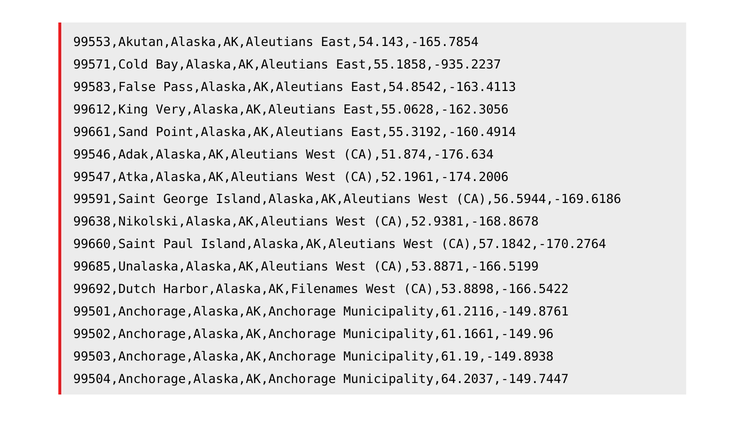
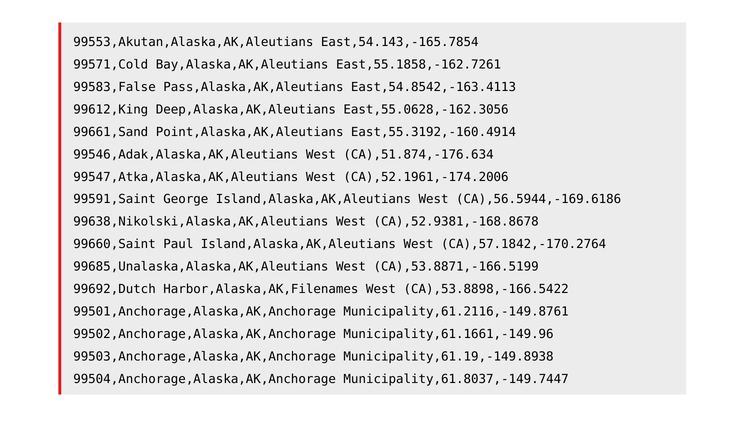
East,55.1858,-935.2237: East,55.1858,-935.2237 -> East,55.1858,-162.7261 (419, 65)
Very,Alaska,AK,Aleutians: Very,Alaska,AK,Aleutians -> Deep,Alaska,AK,Aleutians (246, 110)
Municipality,64.2037,-149.7447: Municipality,64.2037,-149.7447 -> Municipality,61.8037,-149.7447 (456, 379)
